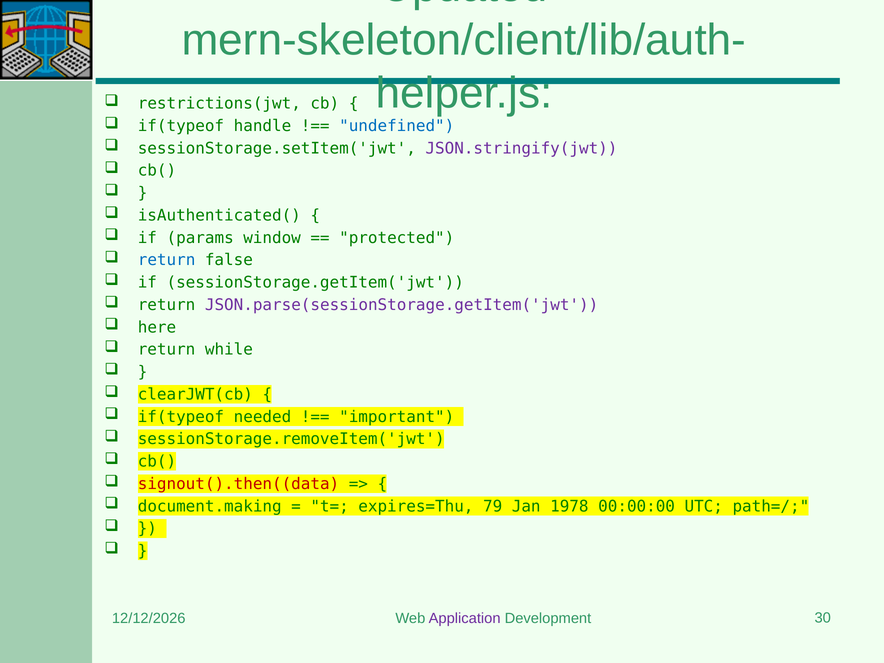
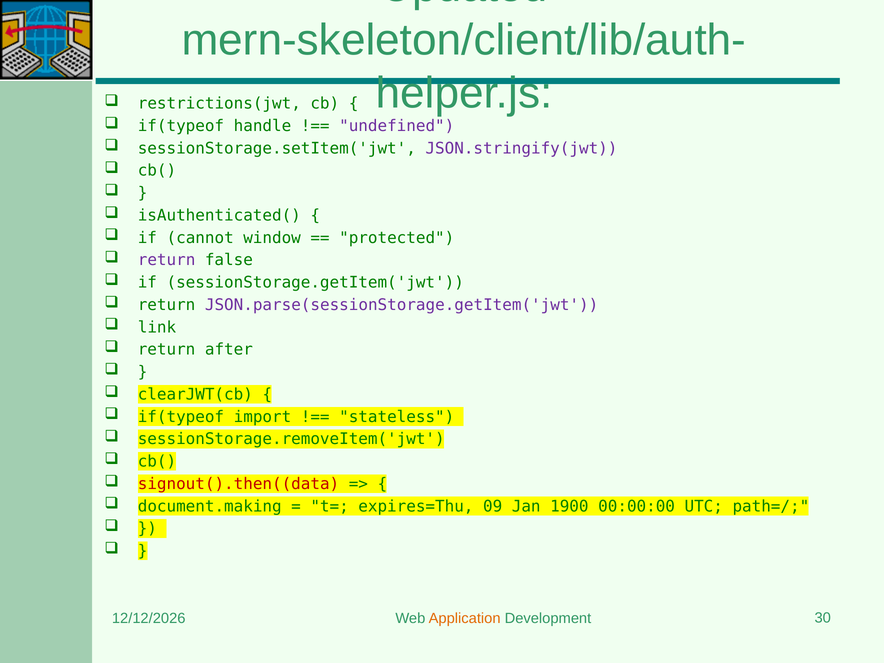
undefined colour: blue -> purple (397, 126)
params: params -> cannot (200, 238)
return colour: blue -> purple (167, 260)
here: here -> link (157, 327)
while: while -> after (229, 350)
needed: needed -> import (262, 417)
important: important -> stateless (397, 417)
79: 79 -> 09 (493, 506)
1978: 1978 -> 1900 (569, 506)
Application colour: purple -> orange (465, 618)
